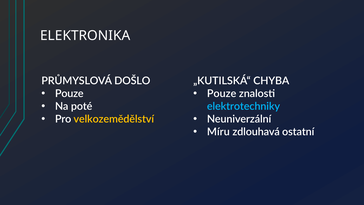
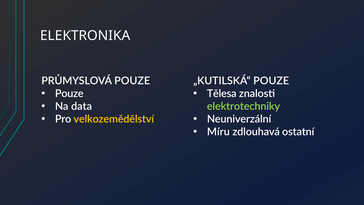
PRŮMYSLOVÁ DOŠLO: DOŠLO -> POUZE (132, 81)
„KUTILSKÁ“ CHYBA: CHYBA -> POUZE (271, 81)
Pouze: Pouze -> Tělesa (222, 93)
poté: poté -> data (82, 106)
elektrotechniky colour: light blue -> light green (243, 106)
